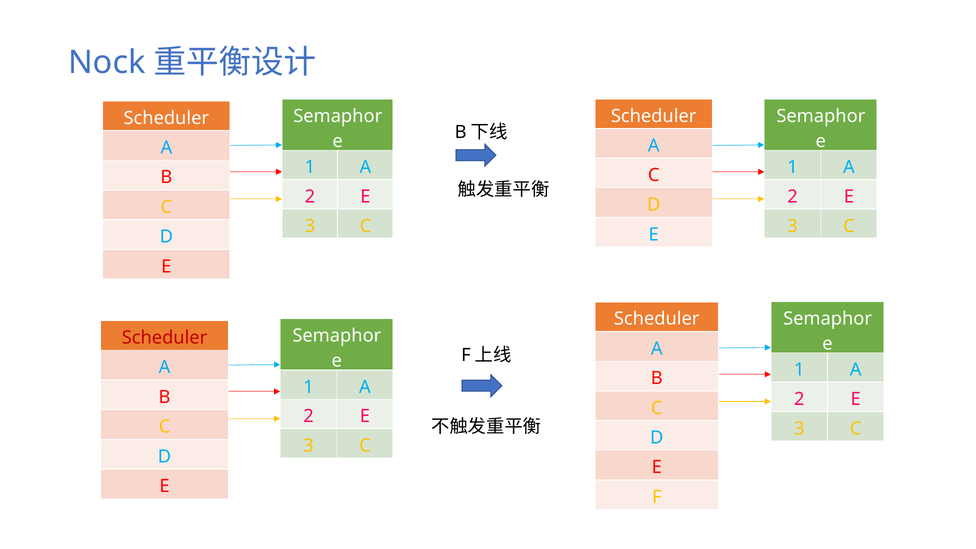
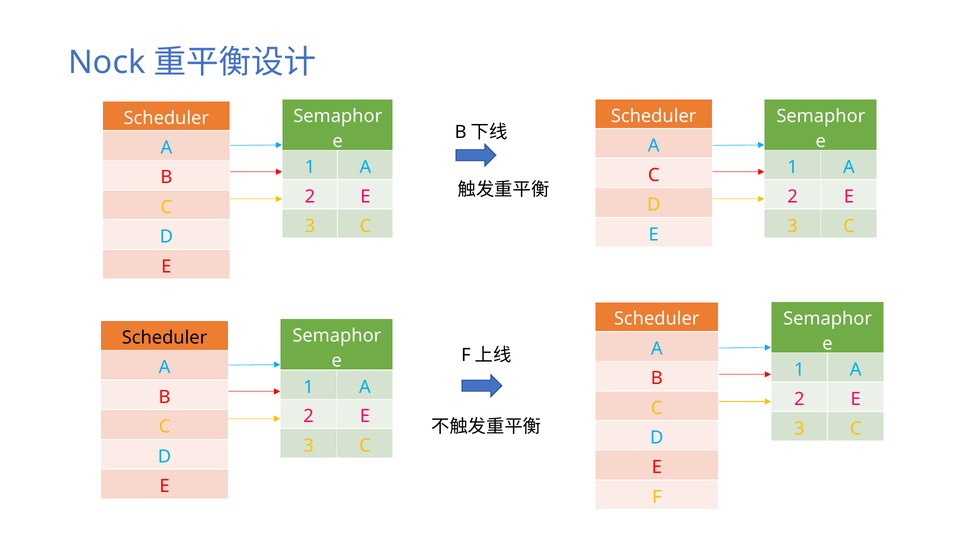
Scheduler colour: red -> black (164, 338)
